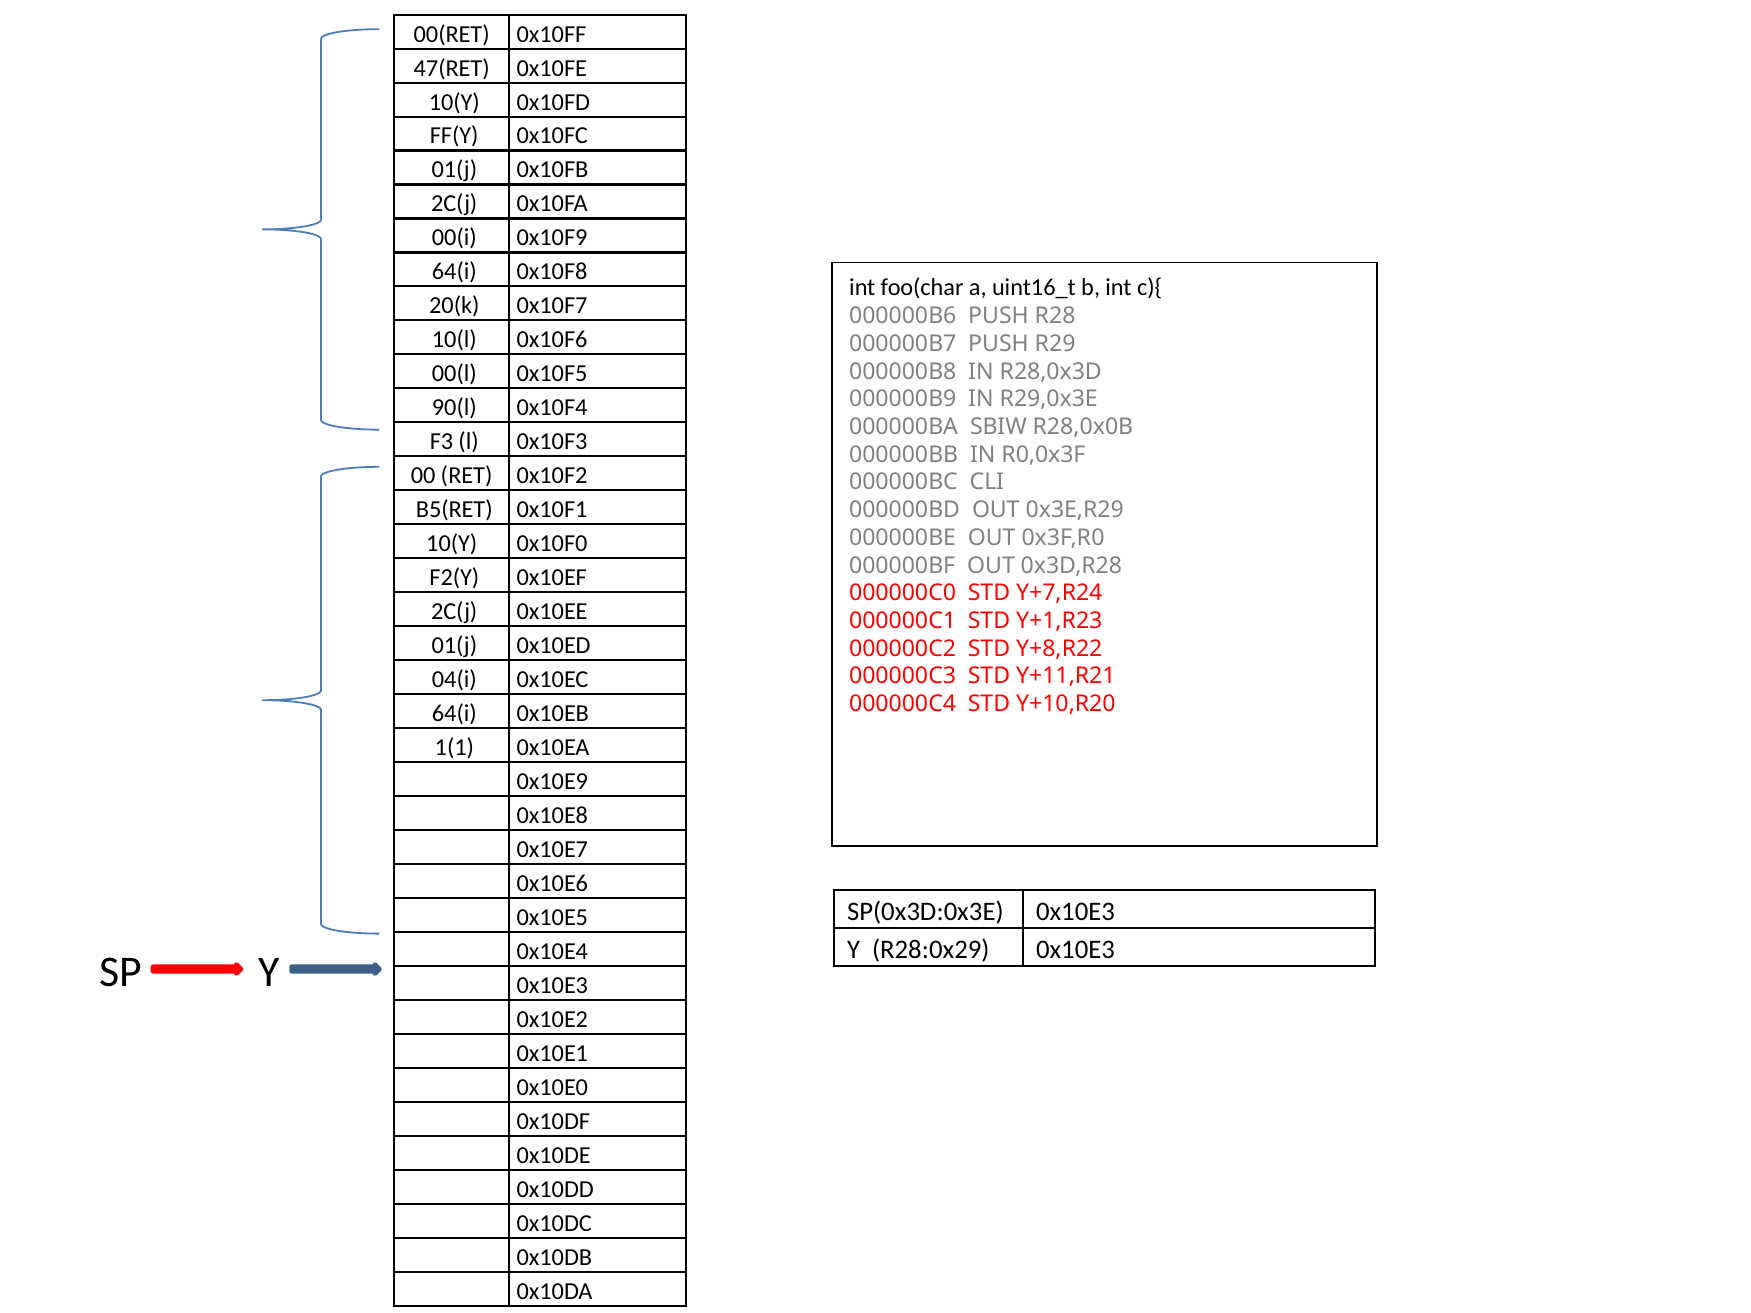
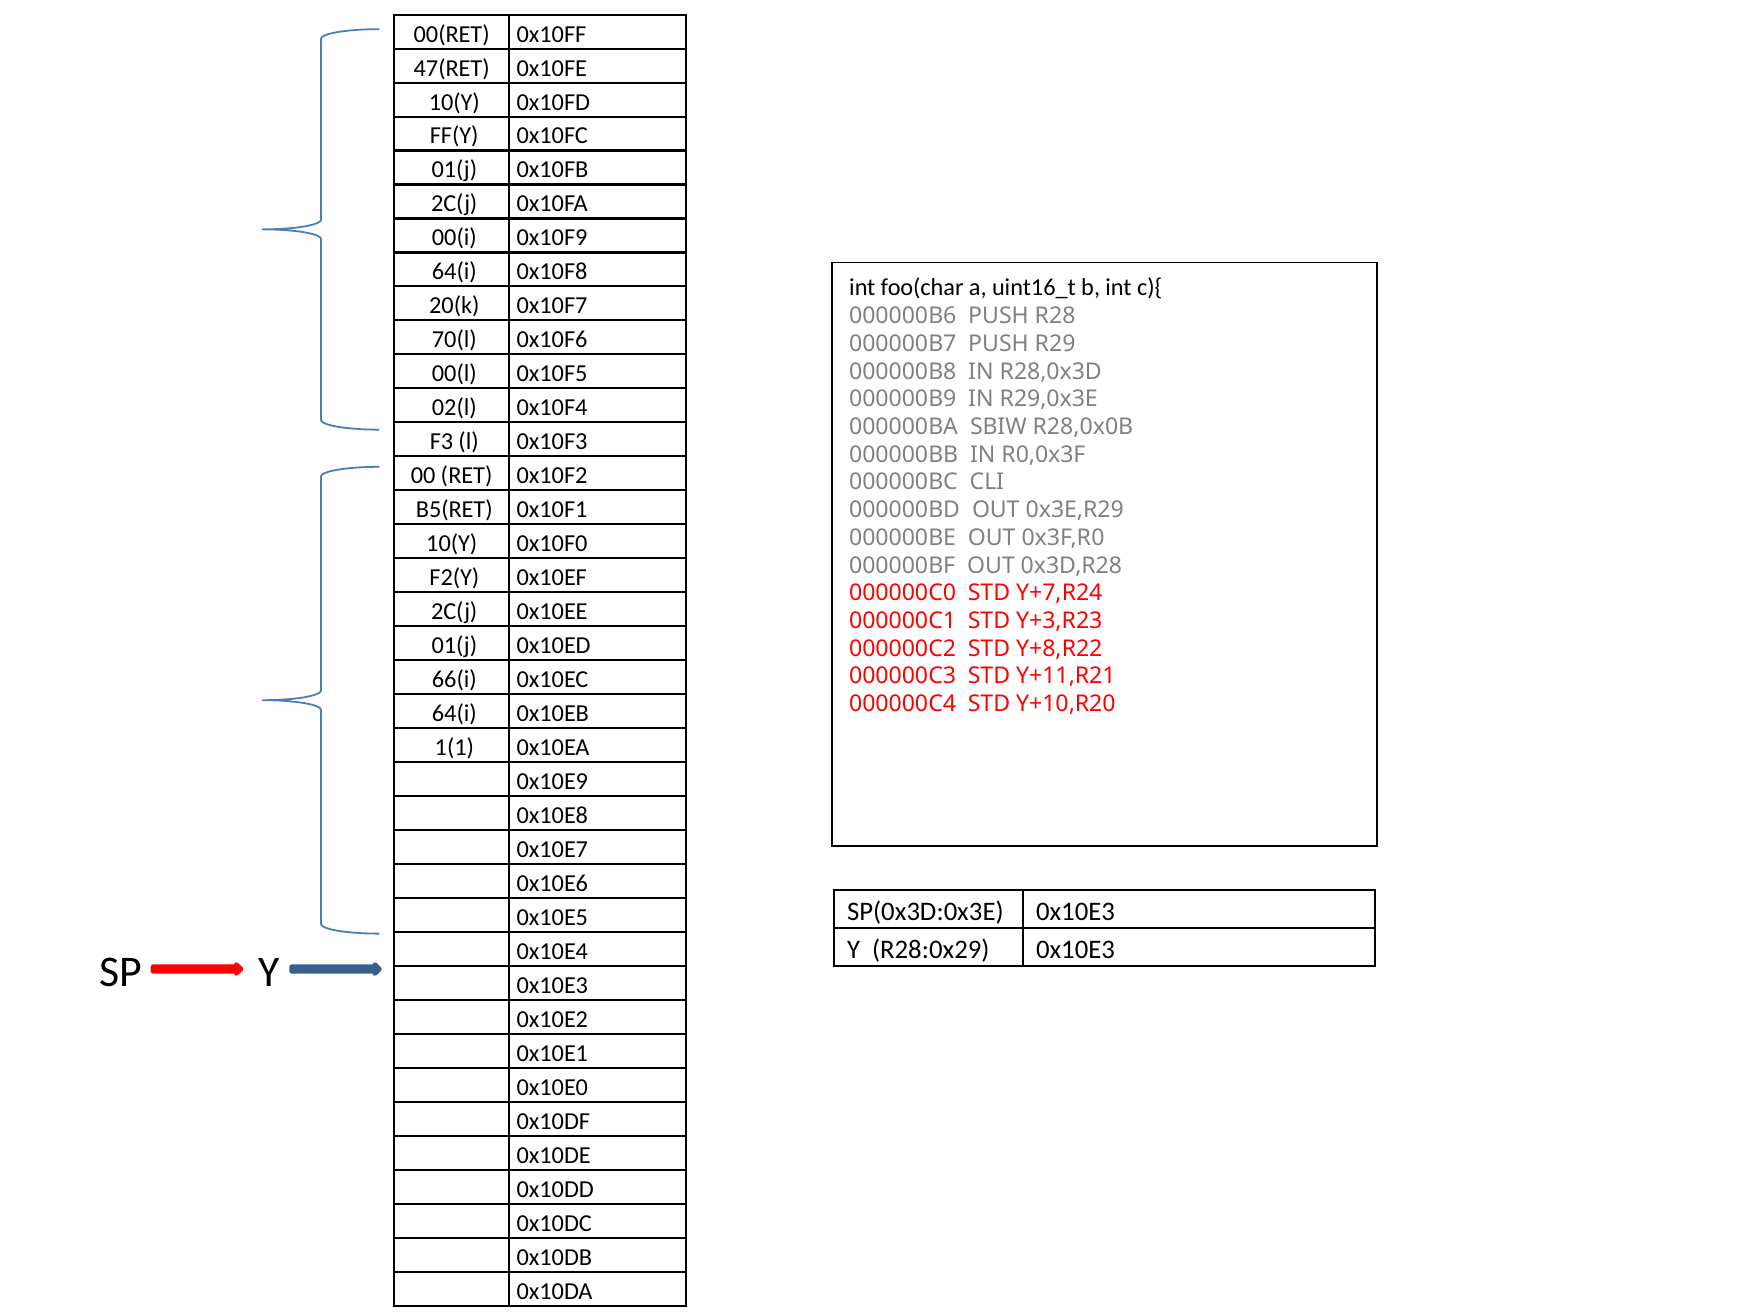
10(l: 10(l -> 70(l (454, 340)
90(l: 90(l -> 02(l (454, 408)
Y+1,R23: Y+1,R23 -> Y+3,R23 (1059, 621)
04(i: 04(i -> 66(i (454, 680)
